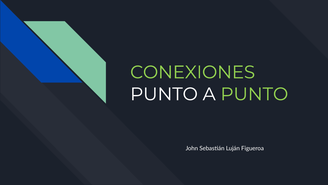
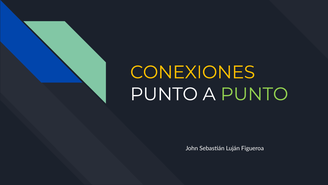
CONEXIONES colour: light green -> yellow (193, 72)
